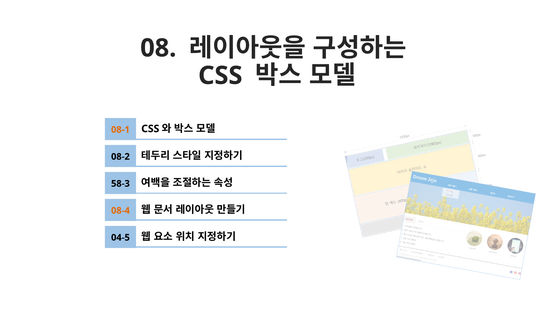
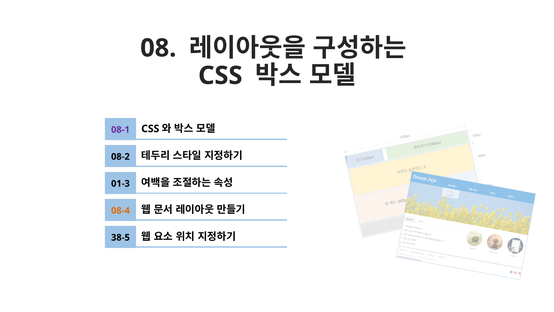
08-1 colour: orange -> purple (120, 130)
58-3: 58-3 -> 01-3 (120, 183)
04-5: 04-5 -> 38-5 (120, 237)
